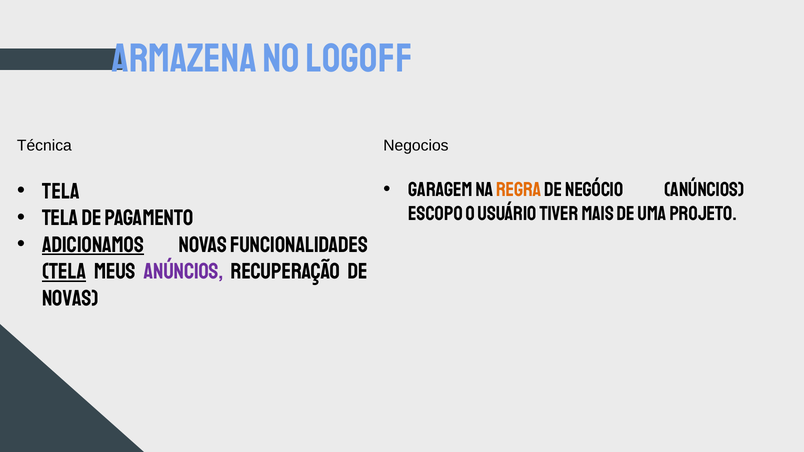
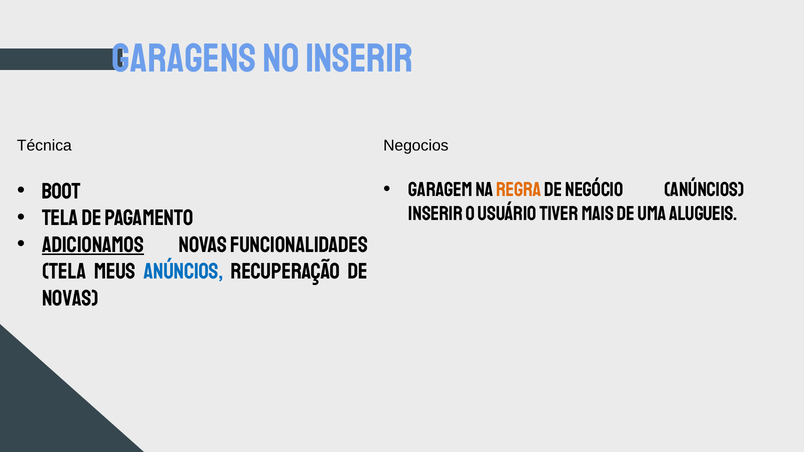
Armazena: Armazena -> Garagens (184, 59)
no logoff: logoff -> inserir (359, 59)
Tela: Tela -> Boot (61, 191)
escopo: escopo -> inserir (436, 214)
projeto: projeto -> alugueis (703, 214)
Tela underline: present -> none (64, 272)
anúncios colour: purple -> blue (184, 272)
